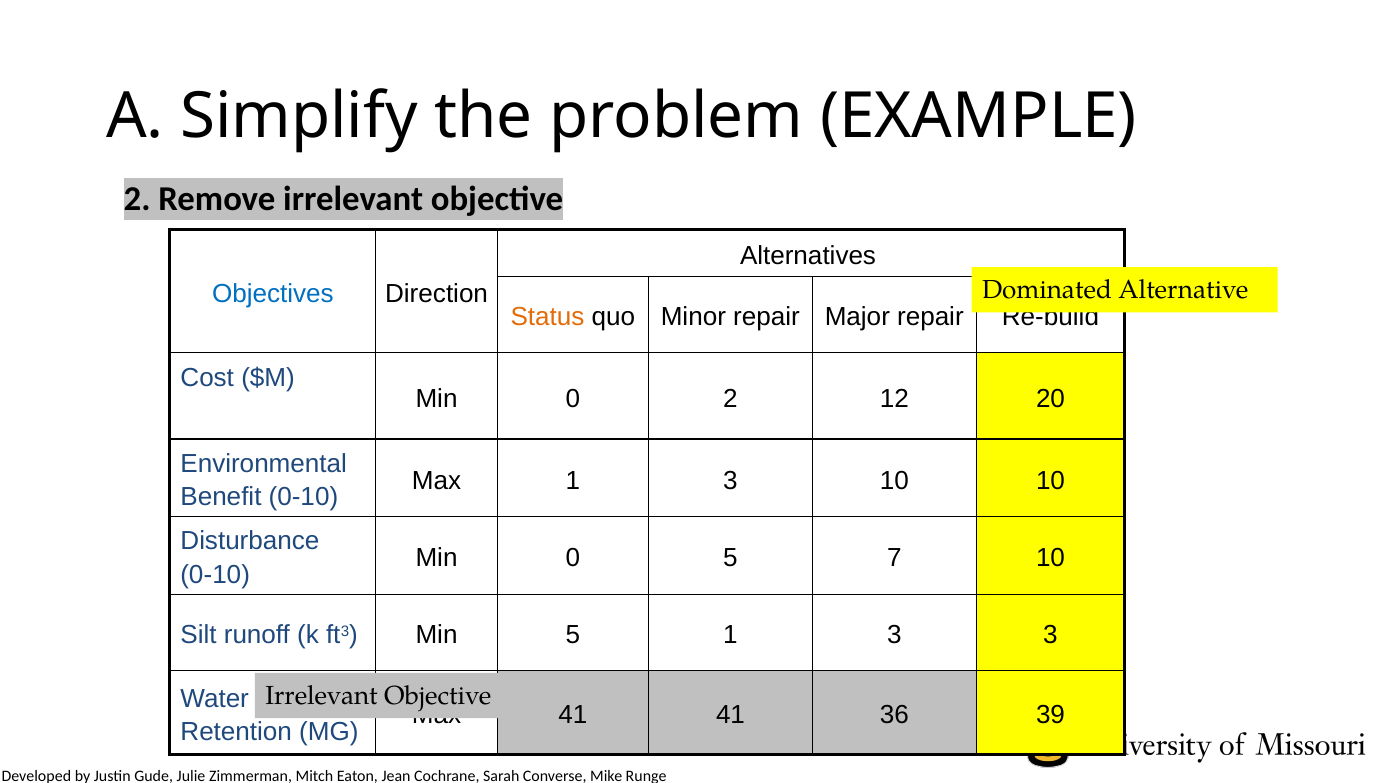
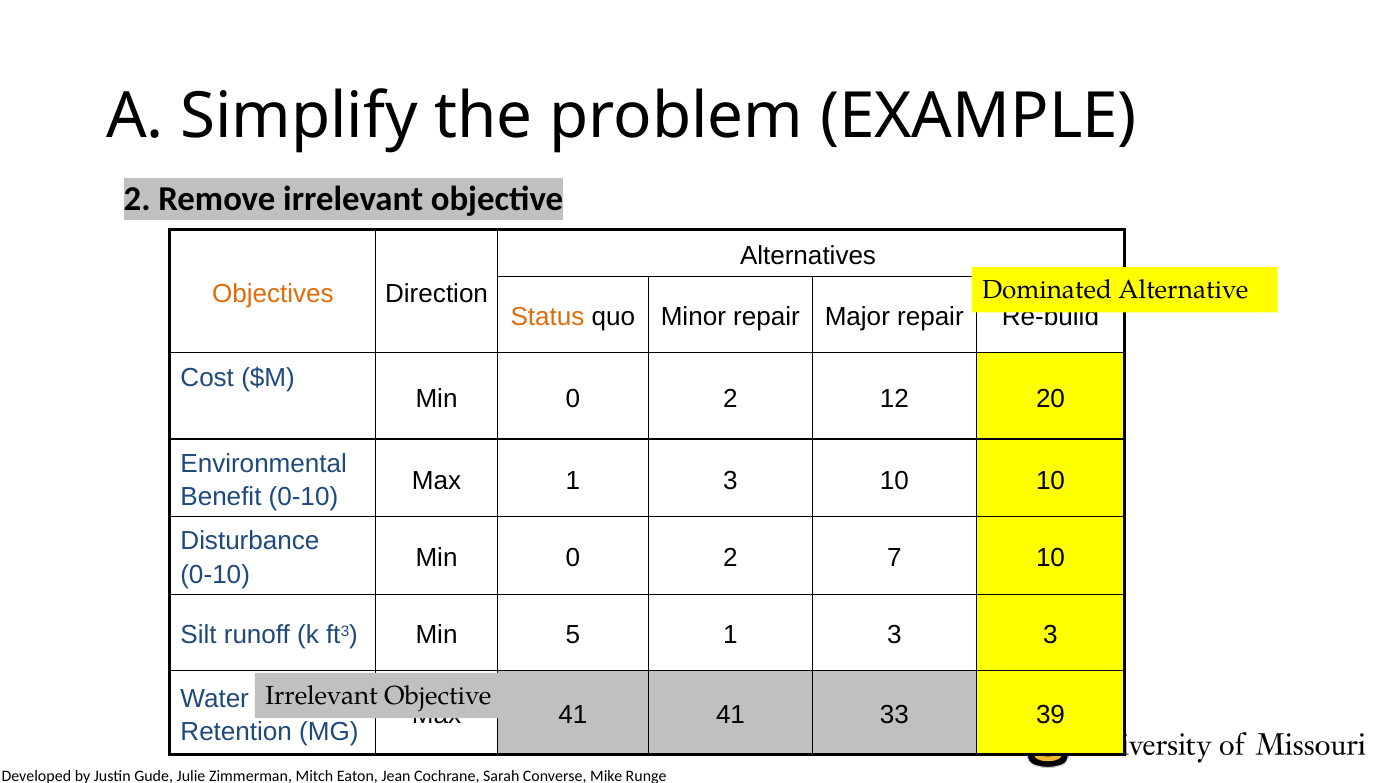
Objectives colour: blue -> orange (273, 293)
5: 5 -> 2 (730, 558)
36: 36 -> 33 (894, 715)
